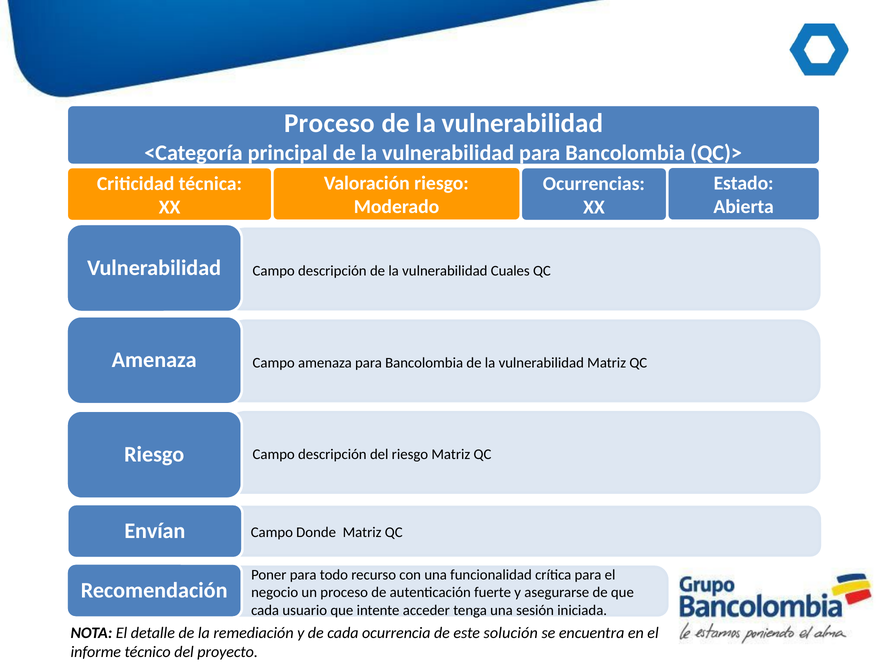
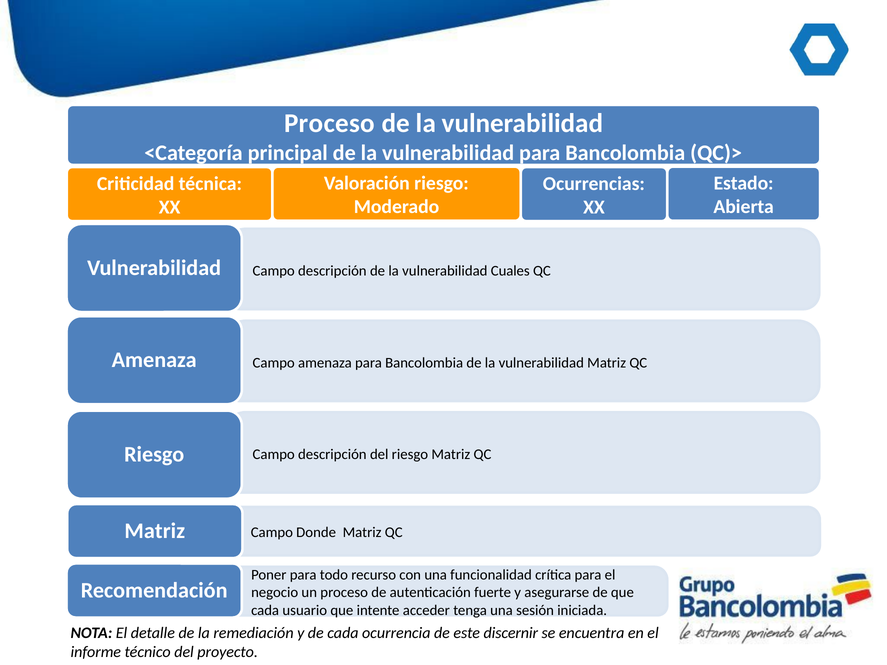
Envían: Envían -> Matriz (155, 531)
solución: solución -> discernir (511, 633)
